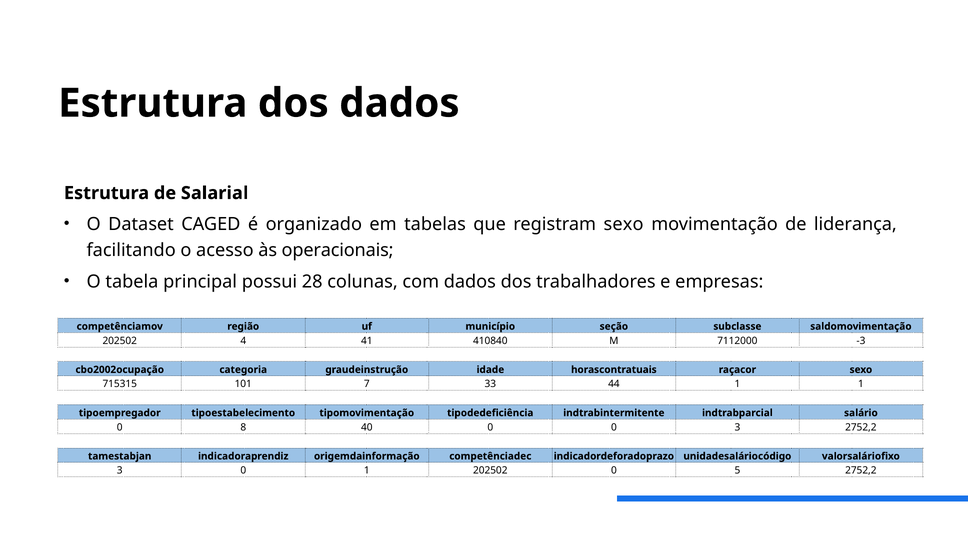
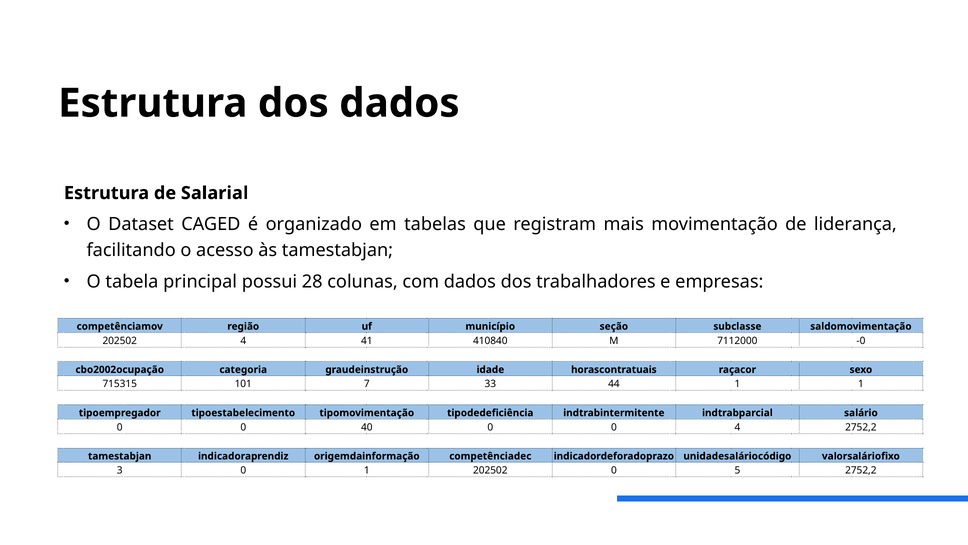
registram sexo: sexo -> mais (624, 224)
às operacionais: operacionais -> tamestabjan (337, 250)
-3: -3 -> -0 (861, 340)
8: 8 -> 0 (243, 427)
0 3: 3 -> 4 (737, 427)
